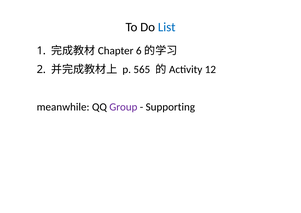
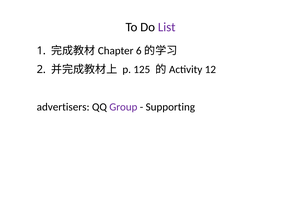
List colour: blue -> purple (167, 27)
565: 565 -> 125 (142, 69)
meanwhile: meanwhile -> advertisers (63, 107)
